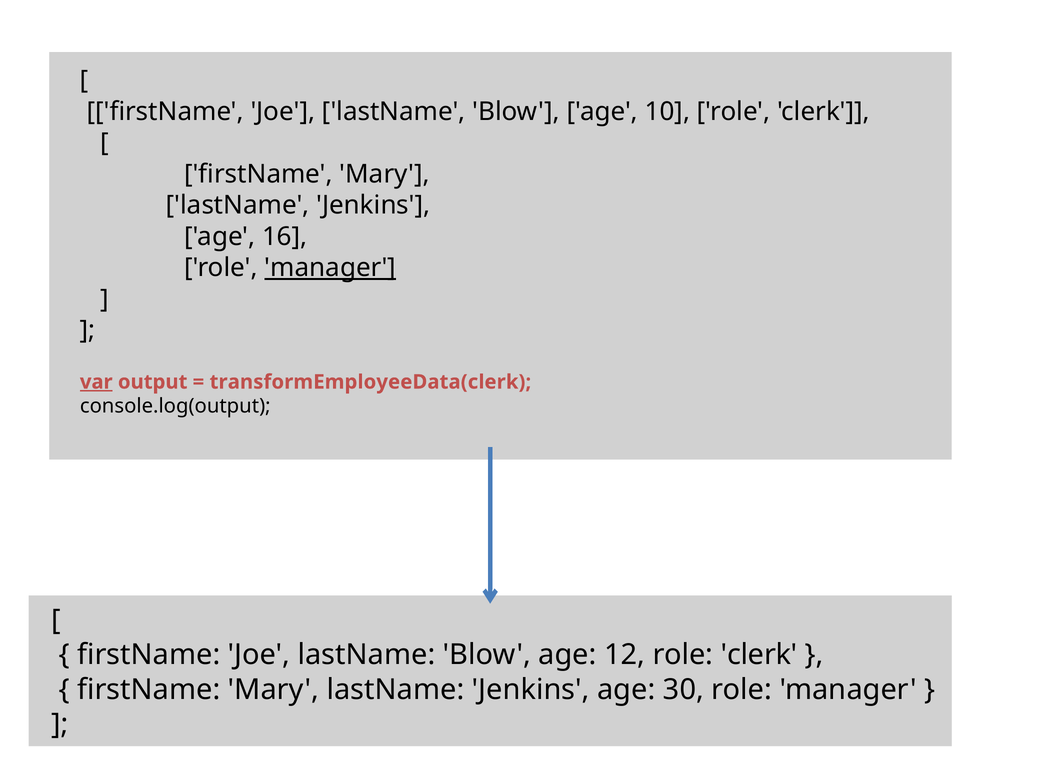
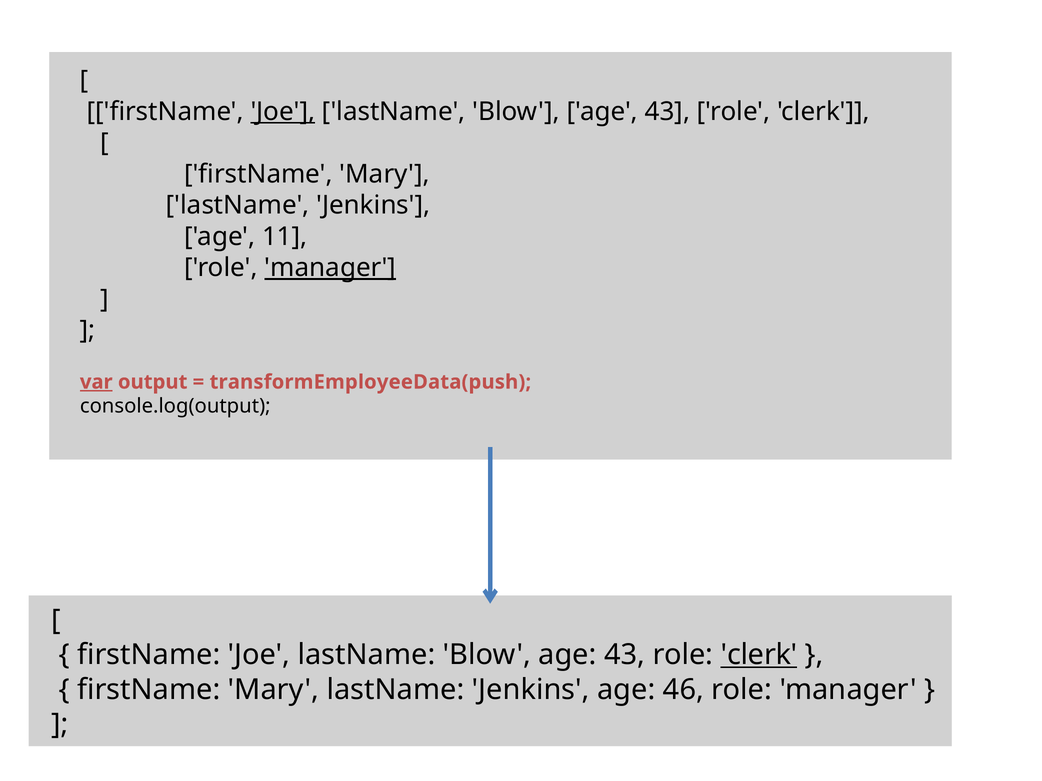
Joe underline: none -> present (283, 112)
10: 10 -> 43 (667, 112)
16: 16 -> 11 (285, 237)
transformEmployeeData(clerk: transformEmployeeData(clerk -> transformEmployeeData(push (370, 382)
12: 12 -> 43 (625, 655)
clerk underline: none -> present (759, 655)
30: 30 -> 46 (683, 690)
